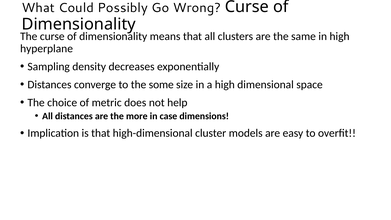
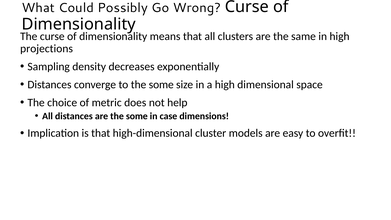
hyperplane: hyperplane -> projections (47, 49)
are the more: more -> some (137, 116)
